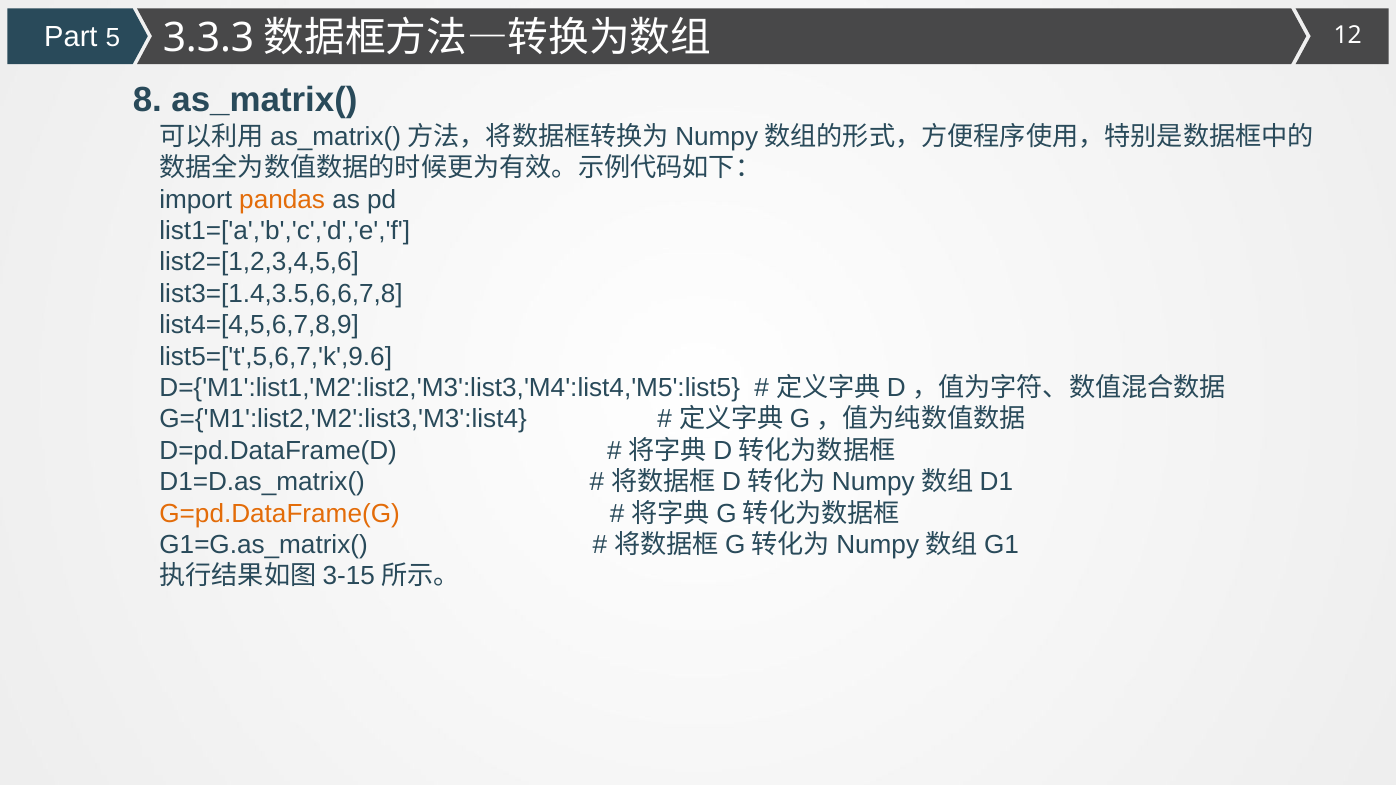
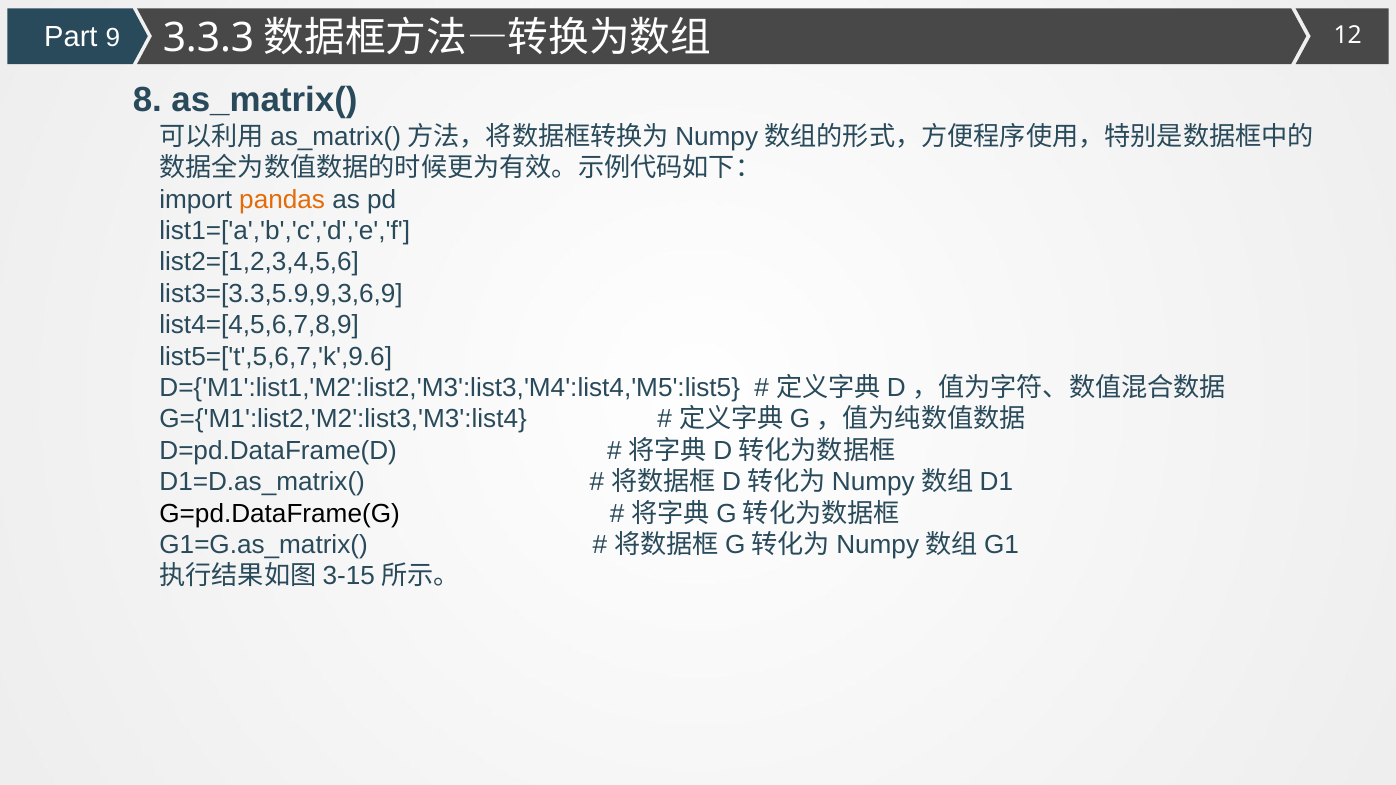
5: 5 -> 9 (113, 38)
list3=[1.4,3.5,6,6,7,8: list3=[1.4,3.5,6,6,7,8 -> list3=[3.3,5.9,9,3,6,9 (281, 294)
G=pd.DataFrame(G colour: orange -> black (280, 513)
